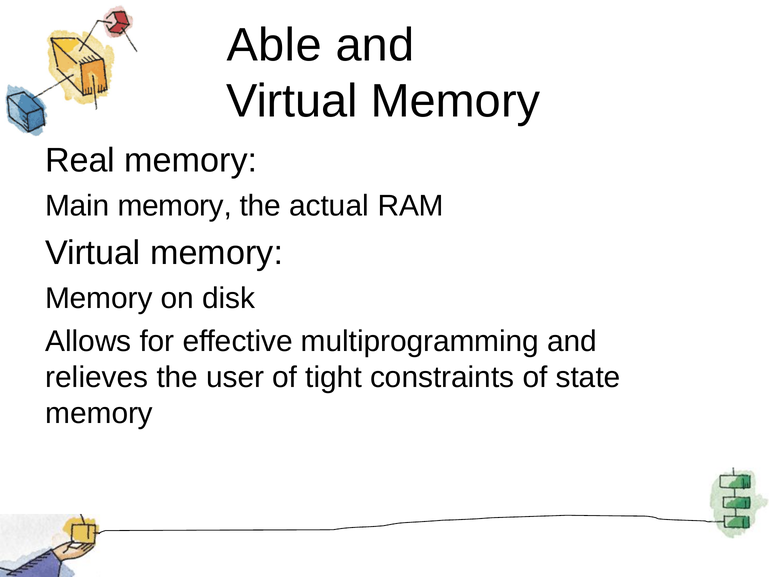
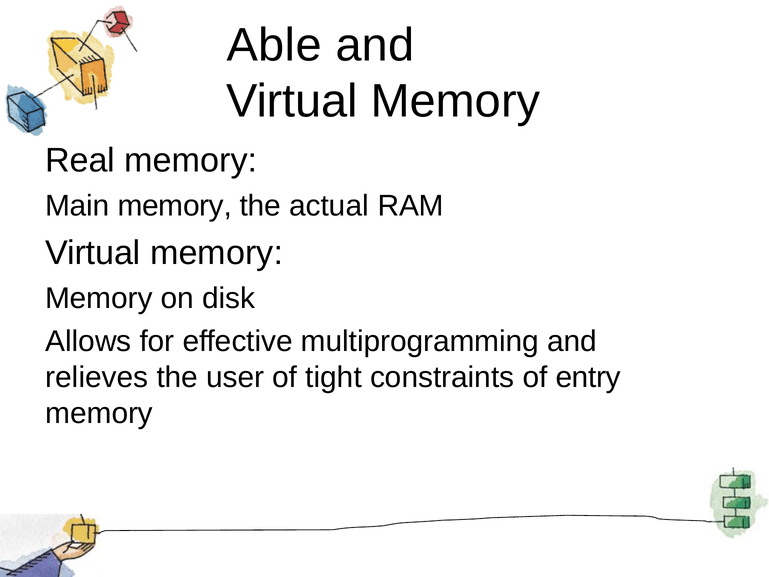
state: state -> entry (588, 377)
